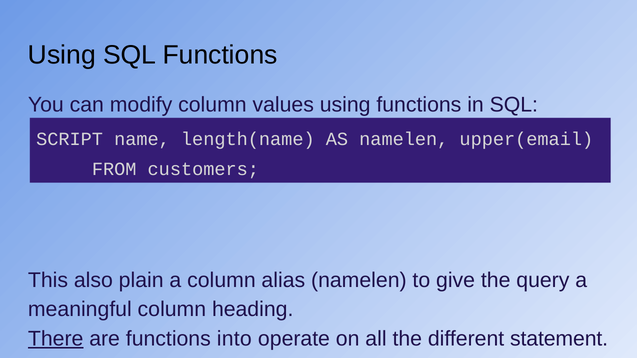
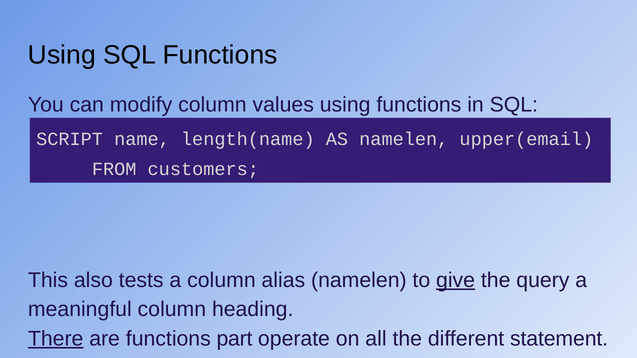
plain: plain -> tests (141, 280)
give underline: none -> present (456, 280)
into: into -> part (234, 339)
